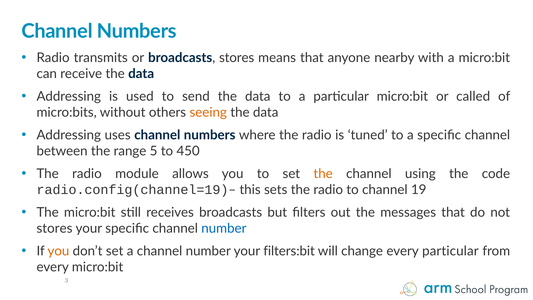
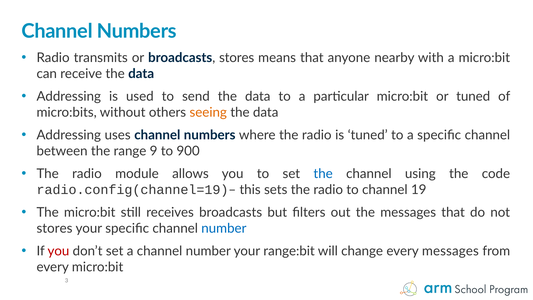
or called: called -> tuned (473, 97)
5: 5 -> 9 (154, 151)
450: 450 -> 900 (188, 151)
the colour: orange -> blue (323, 174)
you colour: orange -> red (58, 251)
filters:bit: filters:bit -> range:bit (289, 251)
every particular: particular -> messages (450, 251)
